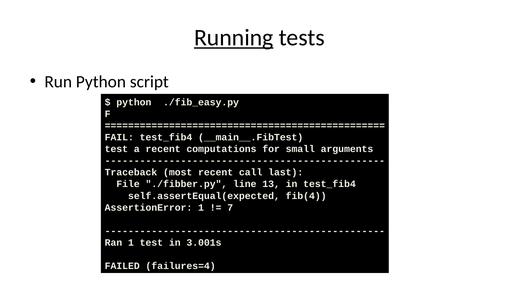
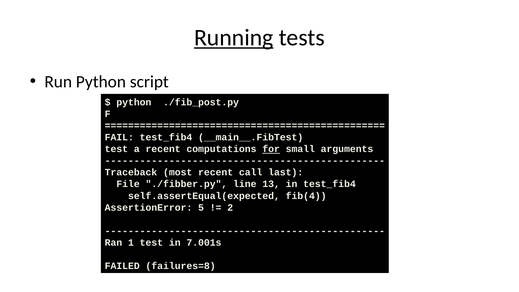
./fib_easy.py: ./fib_easy.py -> ./fib_post.py (201, 102)
for underline: none -> present (271, 149)
AssertionError 1: 1 -> 5 (201, 207)
7: 7 -> 2 (230, 207)
3.001s: 3.001s -> 7.001s (204, 242)
failures=4: failures=4 -> failures=8 (181, 266)
